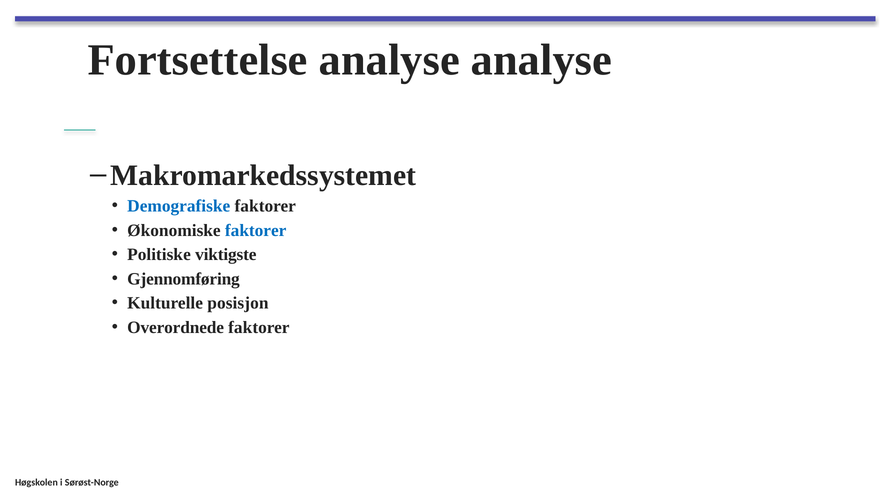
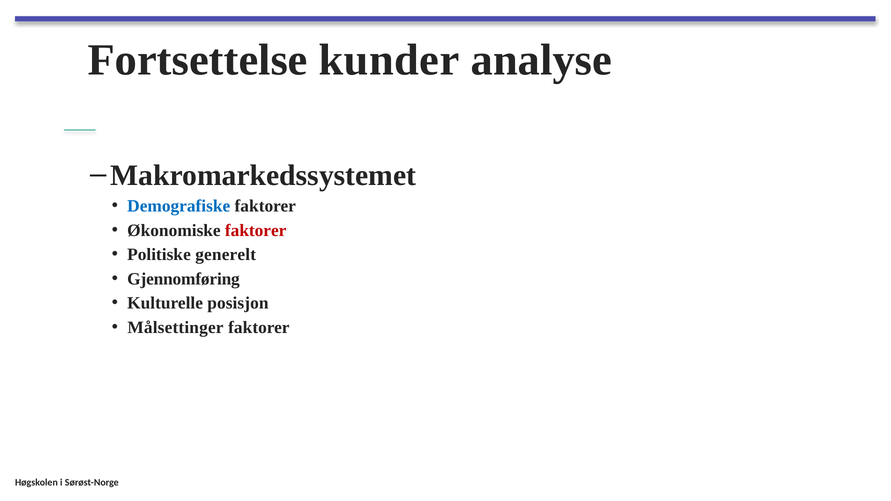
Fortsettelse analyse: analyse -> kunder (389, 60)
faktorer colour: blue -> red (256, 230)
viktigste: viktigste -> generelt (226, 255)
Overordnede: Overordnede -> Målsettinger (175, 327)
